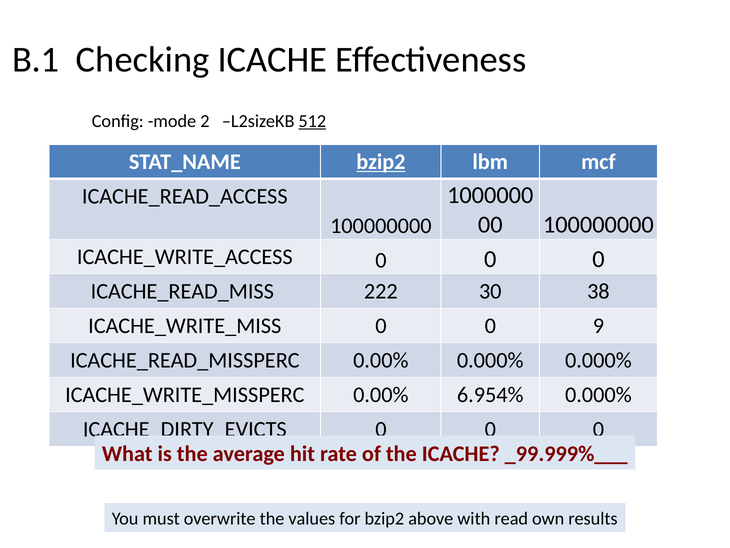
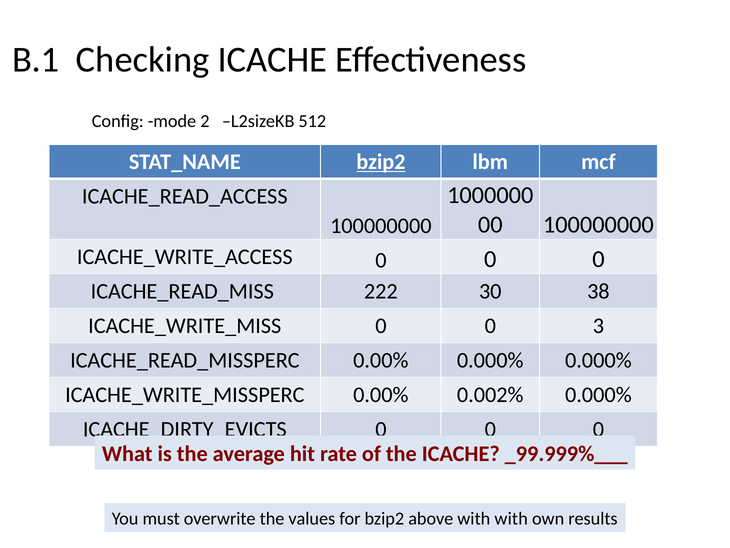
512 underline: present -> none (312, 121)
9: 9 -> 3 (598, 325)
6.954%: 6.954% -> 0.002% (490, 394)
with read: read -> with (511, 518)
